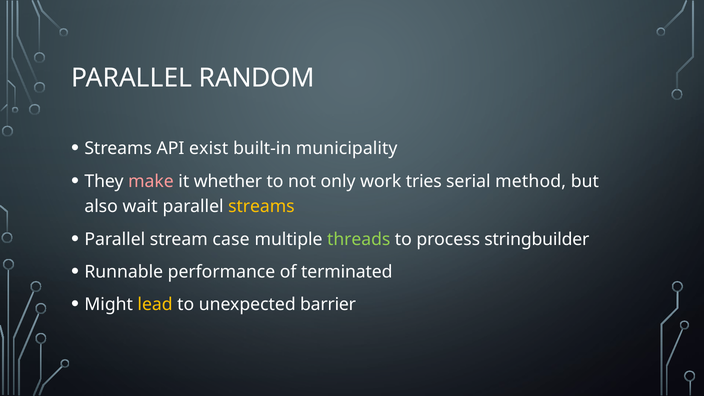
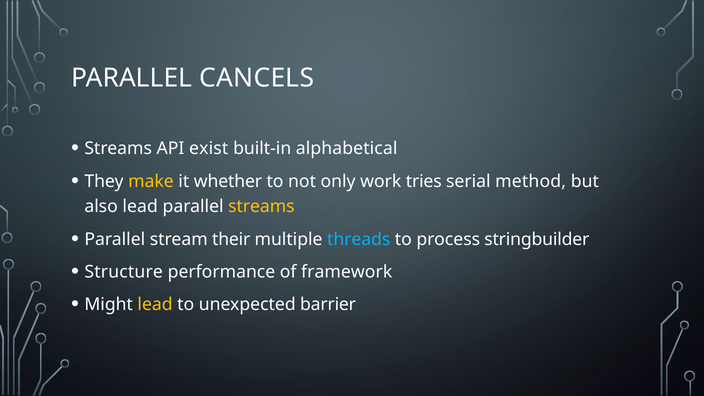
RANDOM: RANDOM -> CANCELS (257, 78)
municipality: municipality -> alphabetical (347, 149)
make colour: pink -> yellow (151, 181)
also wait: wait -> lead (140, 207)
case: case -> their (231, 239)
threads colour: light green -> light blue (359, 239)
Runnable: Runnable -> Structure (124, 272)
terminated: terminated -> framework (347, 272)
